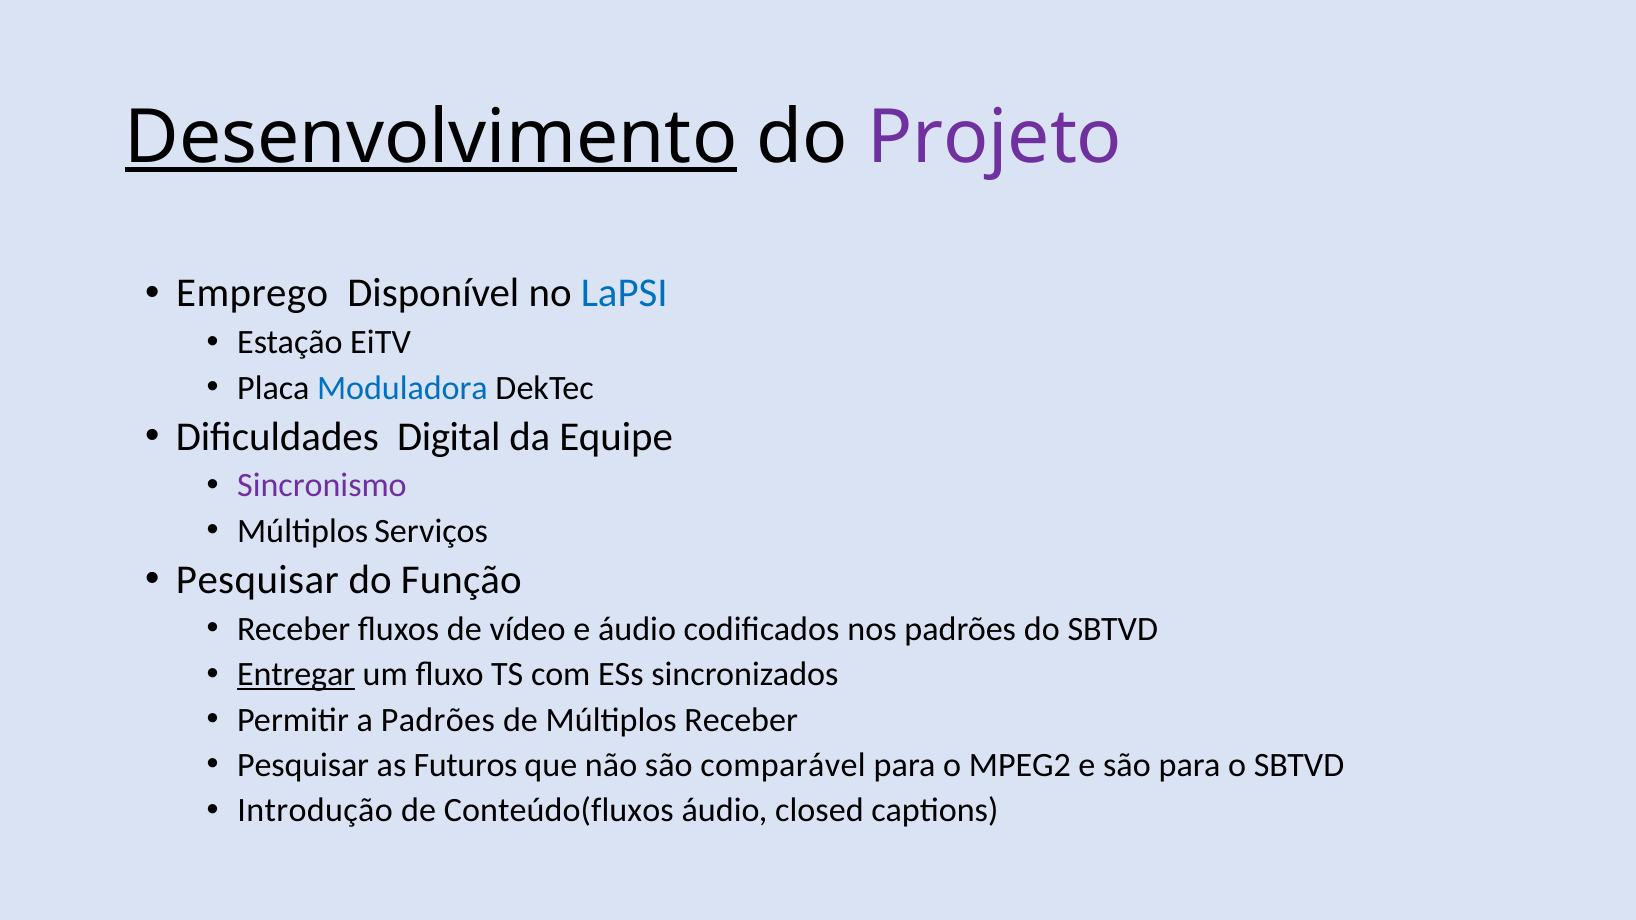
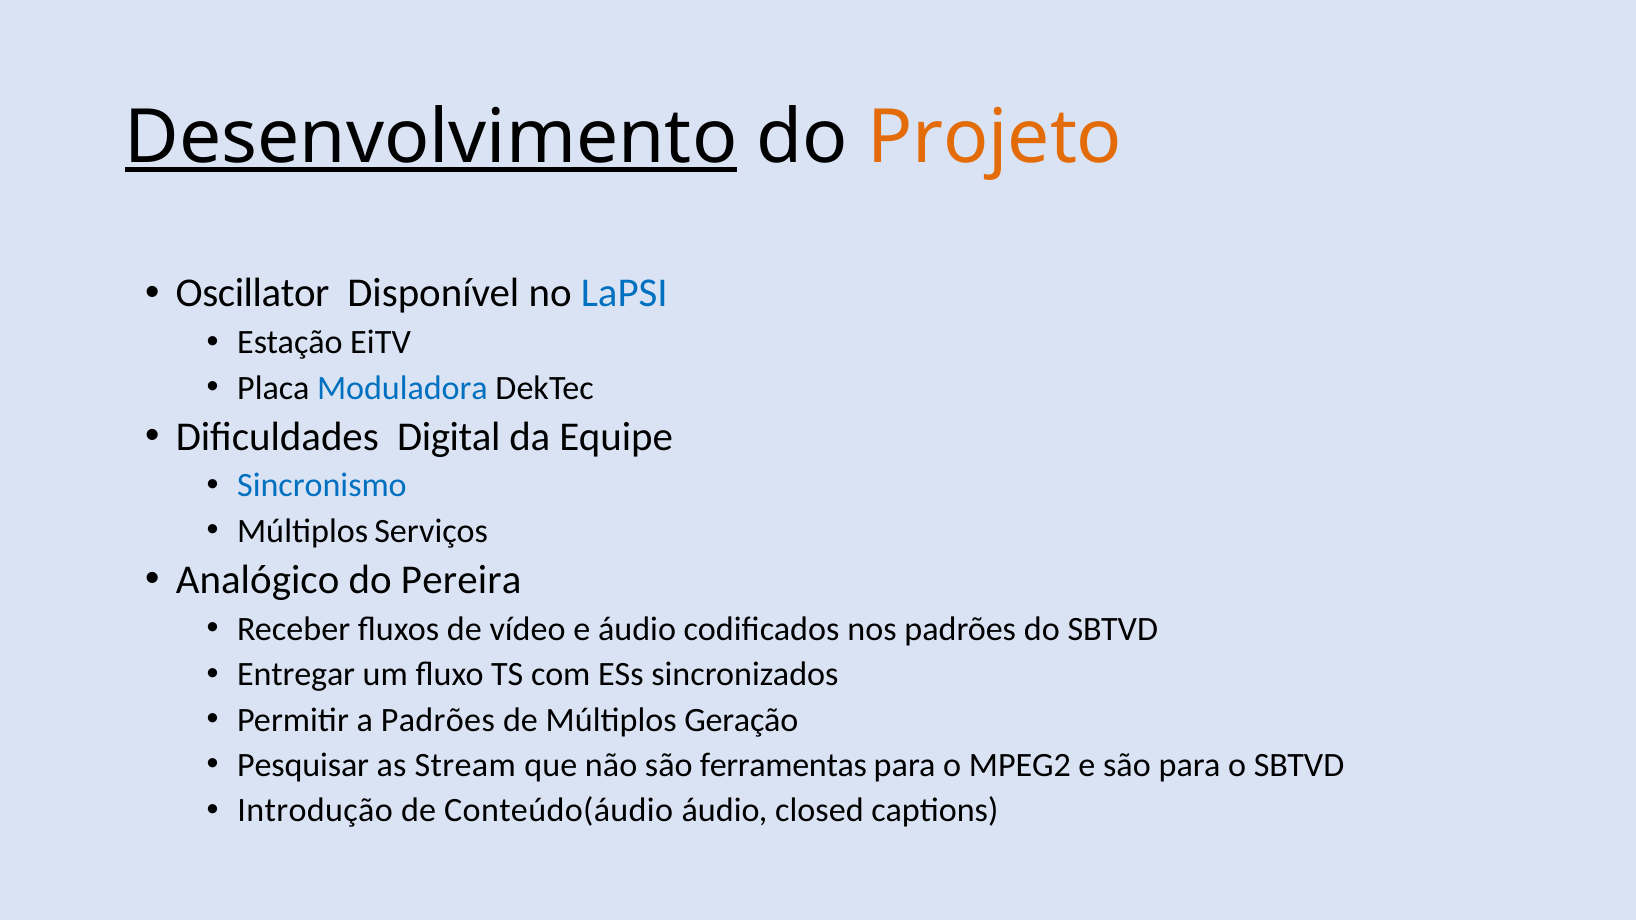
Projeto colour: purple -> orange (995, 137)
Emprego: Emprego -> Oscillator (253, 293)
Sincronismo colour: purple -> blue (322, 486)
Pesquisar: Pesquisar -> Analógico (258, 580)
Função: Função -> Pereira (461, 580)
Entregar underline: present -> none (296, 675)
Múltiplos Receber: Receber -> Geração (741, 720)
Futuros: Futuros -> Stream (465, 765)
comparável: comparável -> ferramentas (783, 765)
Conteúdo(fluxos: Conteúdo(fluxos -> Conteúdo(áudio (559, 811)
